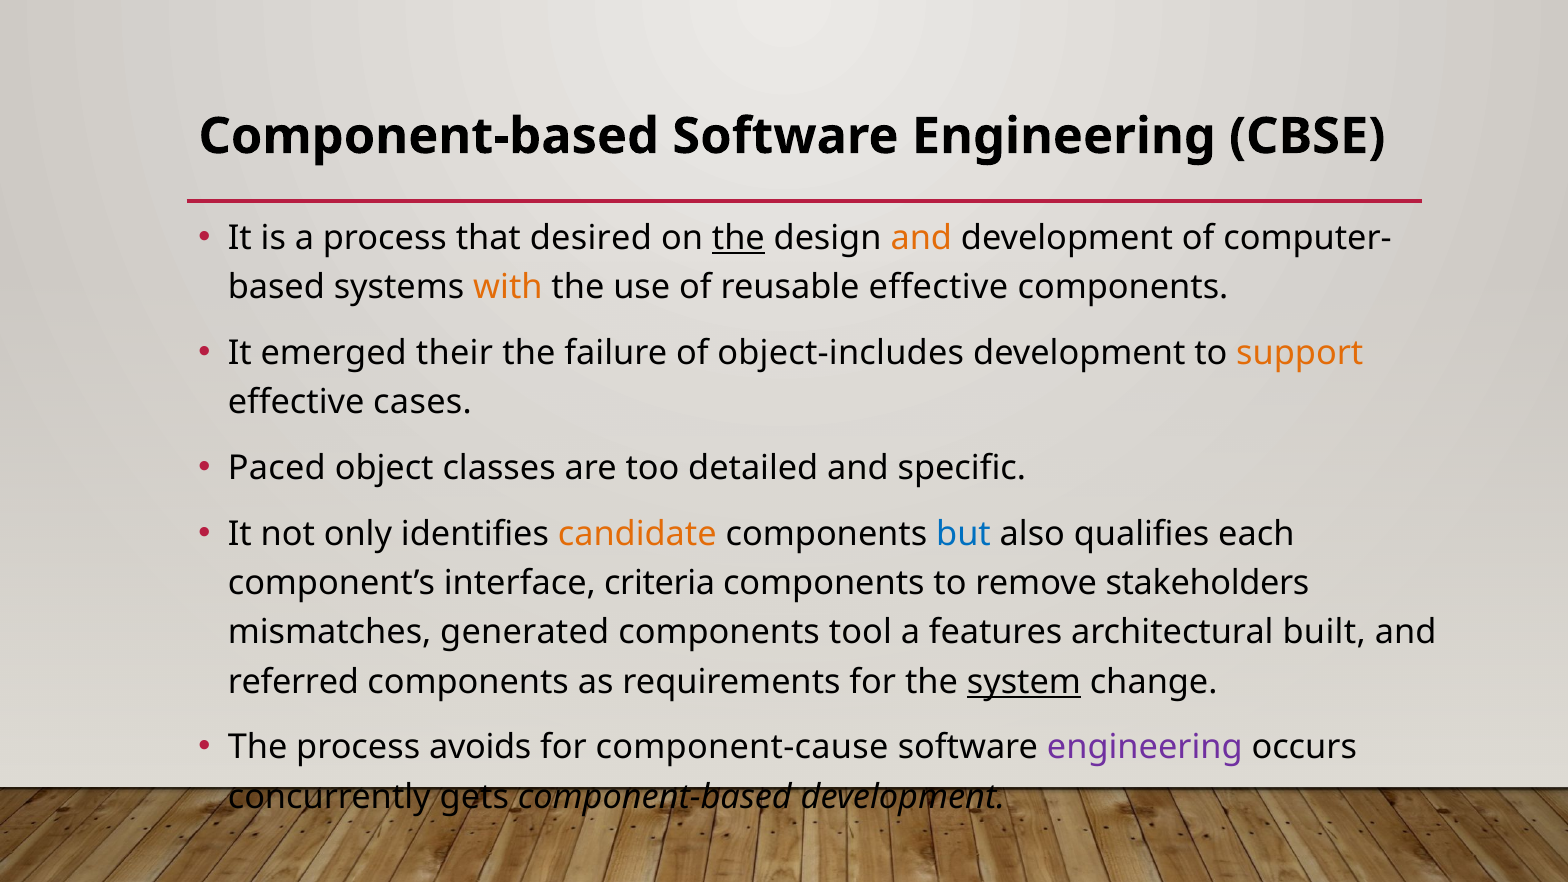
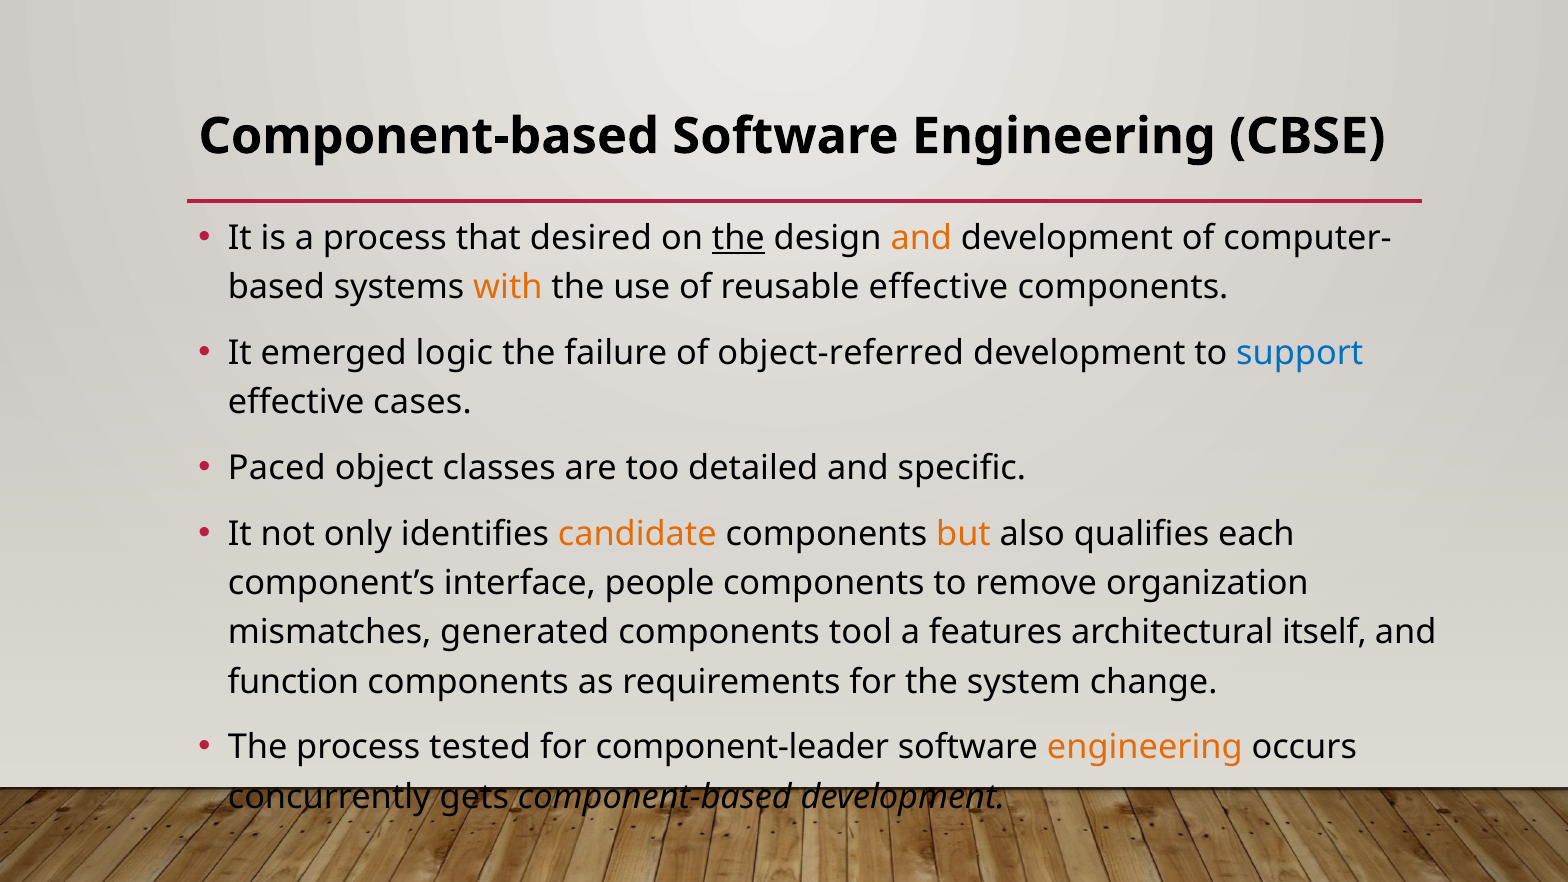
their: their -> logic (454, 353)
object-includes: object-includes -> object-referred (841, 353)
support colour: orange -> blue (1300, 353)
but colour: blue -> orange (963, 534)
criteria: criteria -> people (660, 583)
stakeholders: stakeholders -> organization (1207, 583)
built: built -> itself (1325, 632)
referred: referred -> function (293, 682)
system underline: present -> none (1024, 682)
avoids: avoids -> tested (480, 747)
component-cause: component-cause -> component-leader (742, 747)
engineering colour: purple -> orange (1145, 747)
